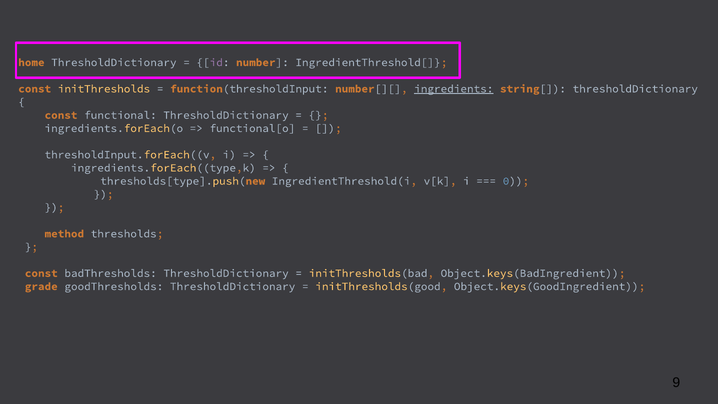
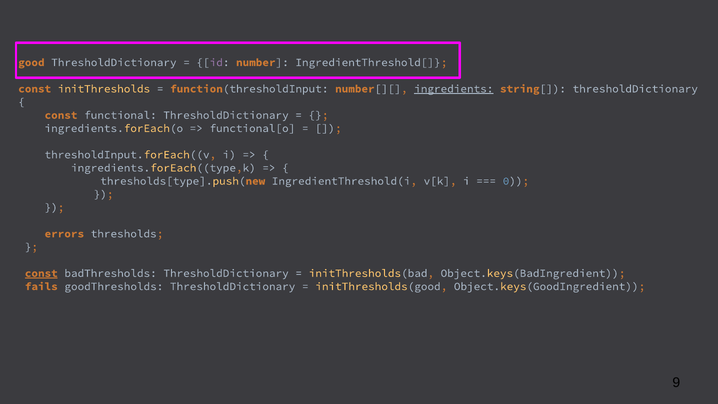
home: home -> good (31, 62)
method: method -> errors (64, 234)
const underline: none -> present (41, 273)
grade: grade -> fails (41, 286)
